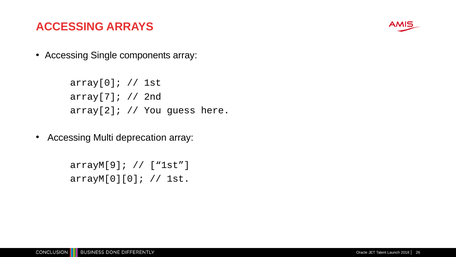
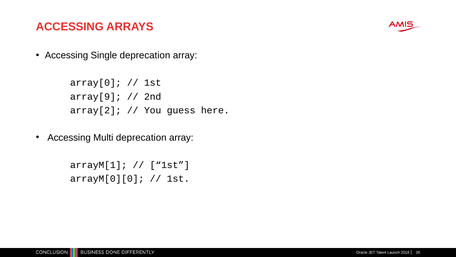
Single components: components -> deprecation (145, 55)
array[7: array[7 -> array[9 (96, 96)
arrayM[9: arrayM[9 -> arrayM[1 (99, 165)
